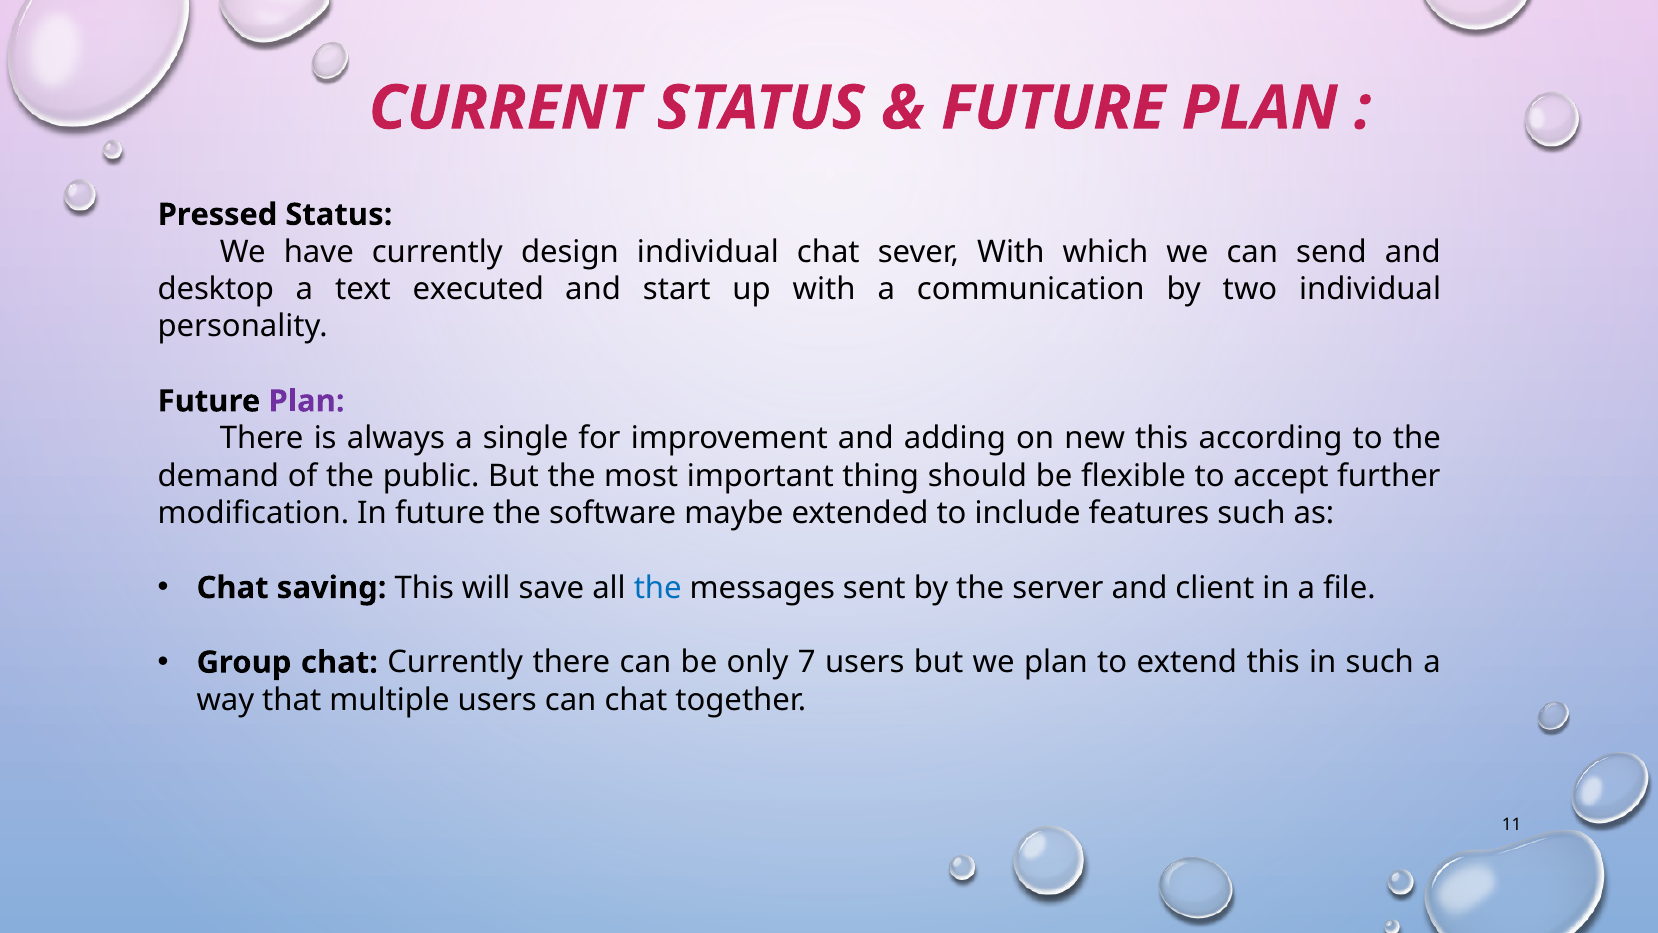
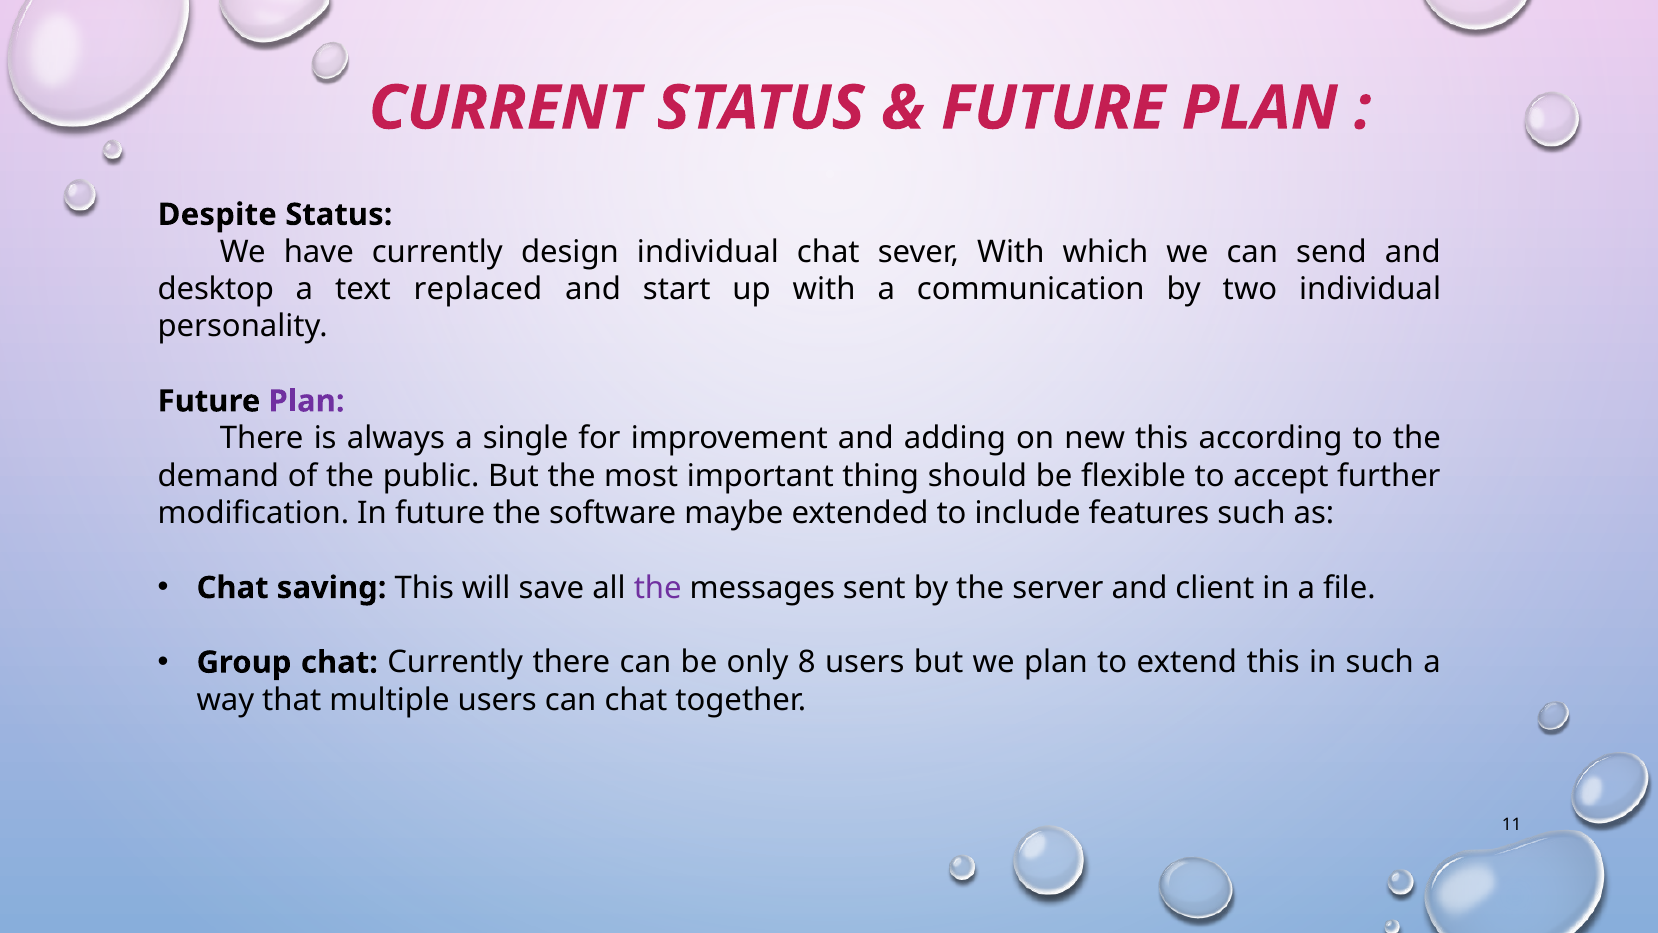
Pressed: Pressed -> Despite (217, 215)
executed: executed -> replaced (478, 289)
the colour: blue -> purple (658, 588)
7: 7 -> 8 (807, 662)
